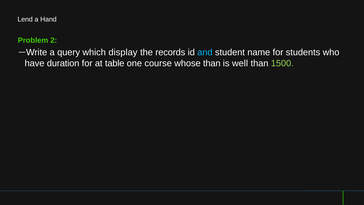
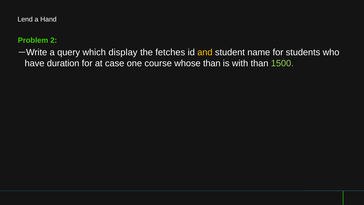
records: records -> fetches (170, 52)
and colour: light blue -> yellow (205, 52)
table: table -> case (115, 63)
well: well -> with (240, 63)
